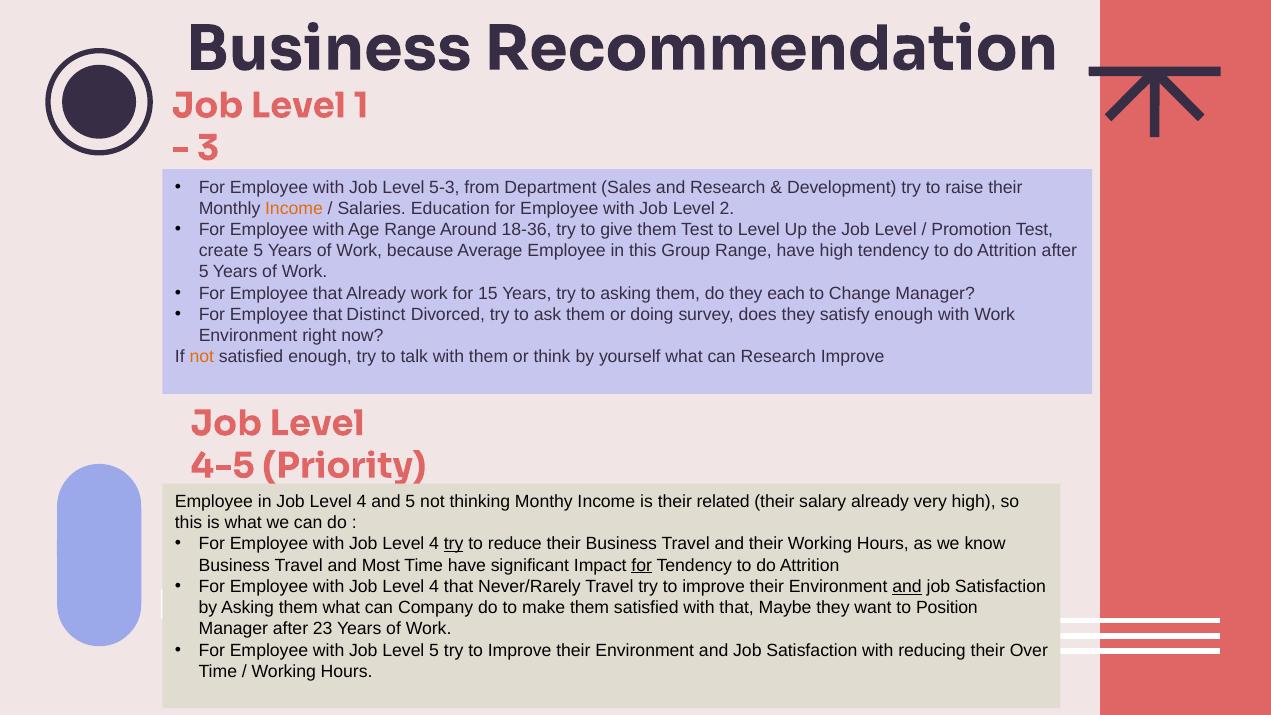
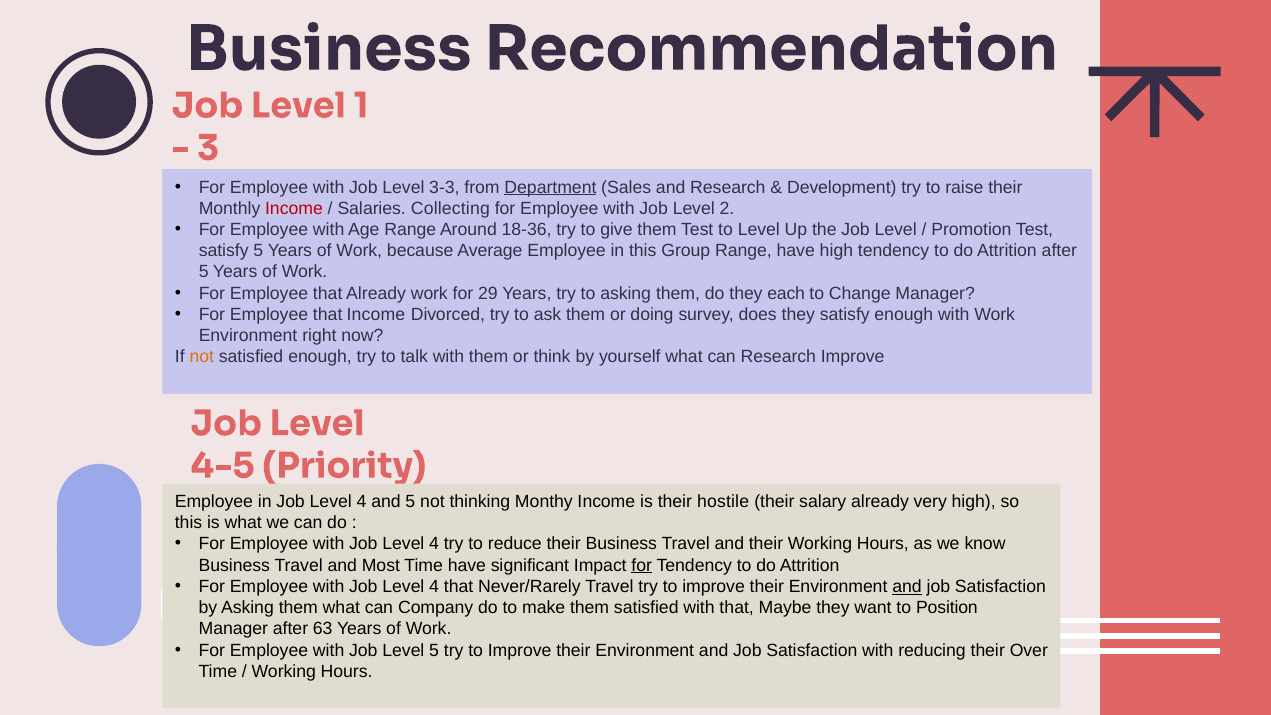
5-3: 5-3 -> 3-3 (444, 187)
Department underline: none -> present (550, 187)
Income colour: orange -> red (294, 208)
Education: Education -> Collecting (450, 208)
create: create -> satisfy (224, 251)
15: 15 -> 29 (488, 293)
that Distinct: Distinct -> Income (376, 315)
related: related -> hostile (723, 502)
try underline: present -> none (454, 544)
23: 23 -> 63 (323, 629)
